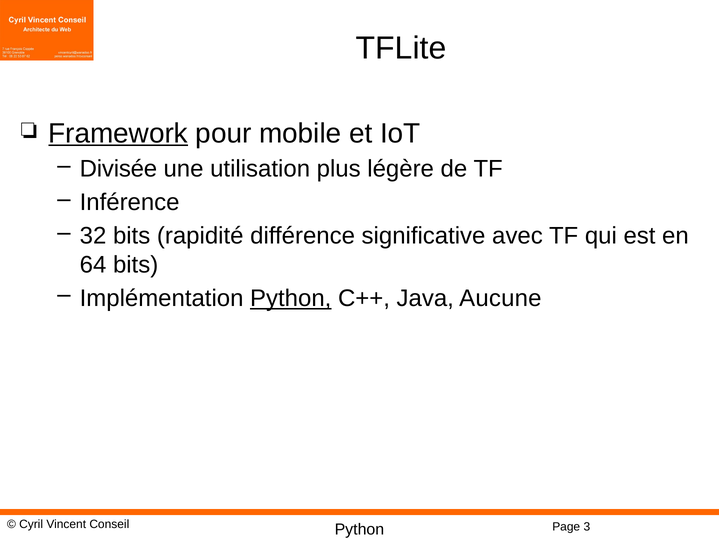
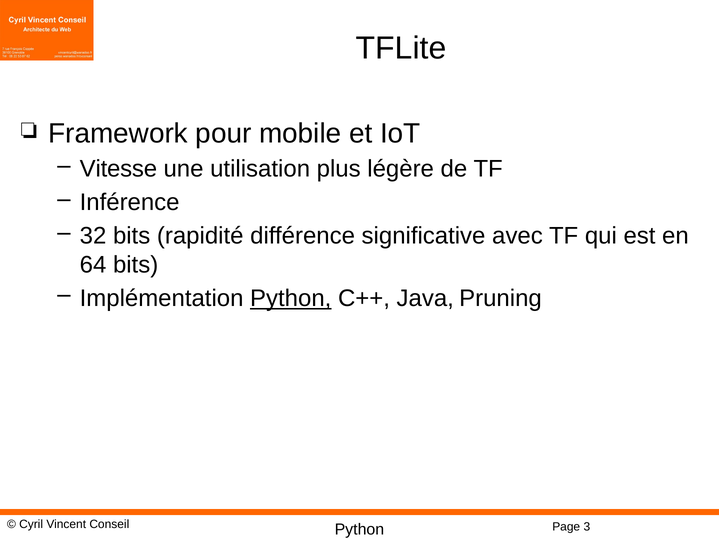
Framework underline: present -> none (118, 133)
Divisée: Divisée -> Vitesse (118, 169)
Aucune: Aucune -> Pruning (501, 298)
